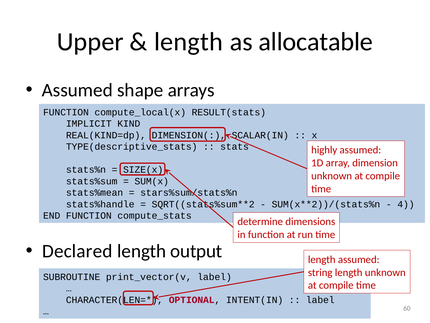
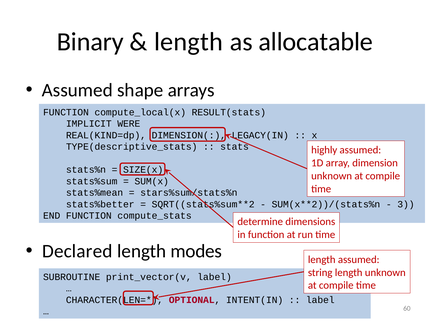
Upper: Upper -> Binary (90, 42)
KIND: KIND -> WERE (129, 124)
SCALAR(IN: SCALAR(IN -> LEGACY(IN (260, 135)
stats%handle: stats%handle -> stats%better (100, 204)
4: 4 -> 3 (406, 204)
output: output -> modes (196, 251)
